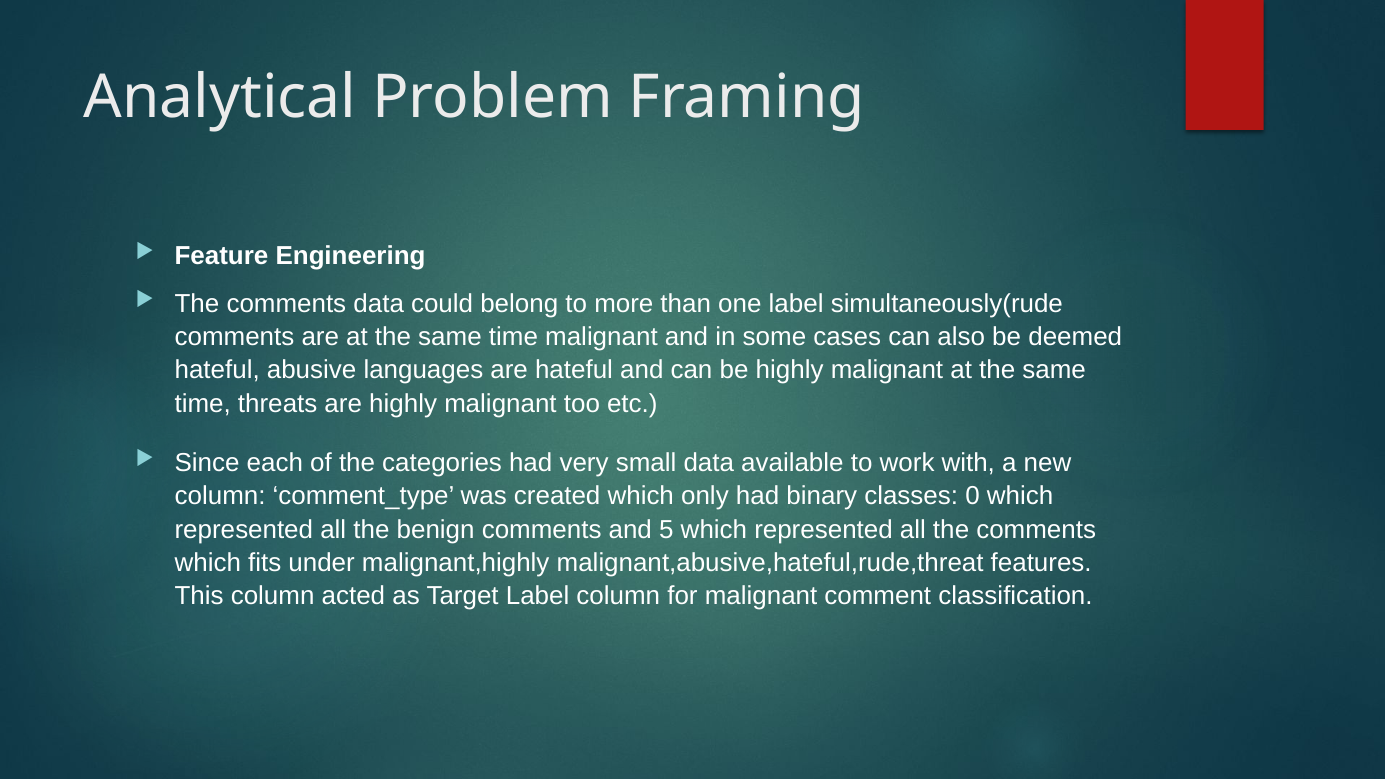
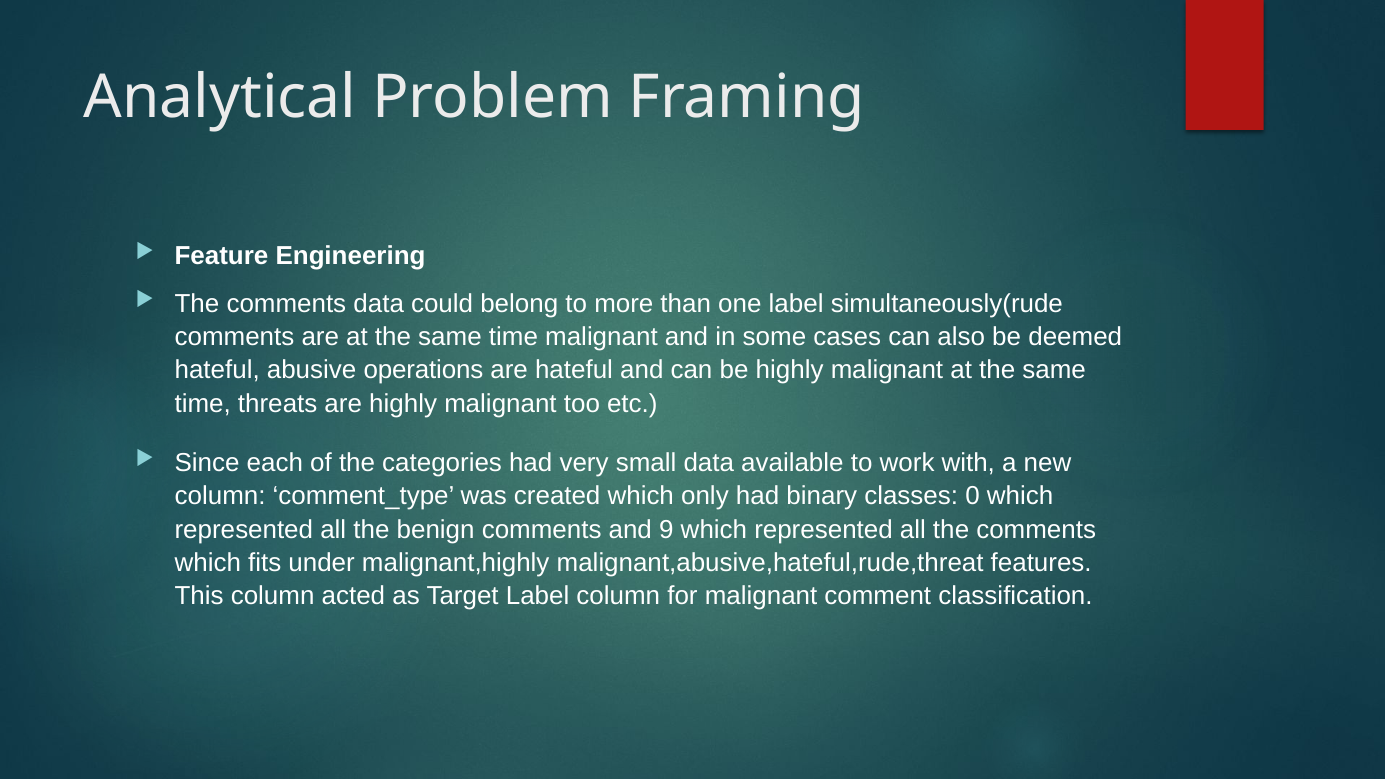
languages: languages -> operations (423, 370)
5: 5 -> 9 (666, 530)
